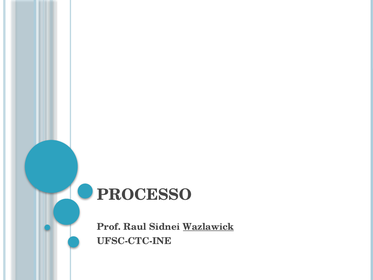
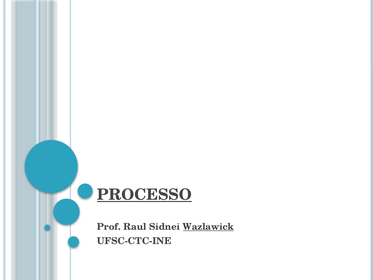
PROCESSO underline: none -> present (144, 195)
